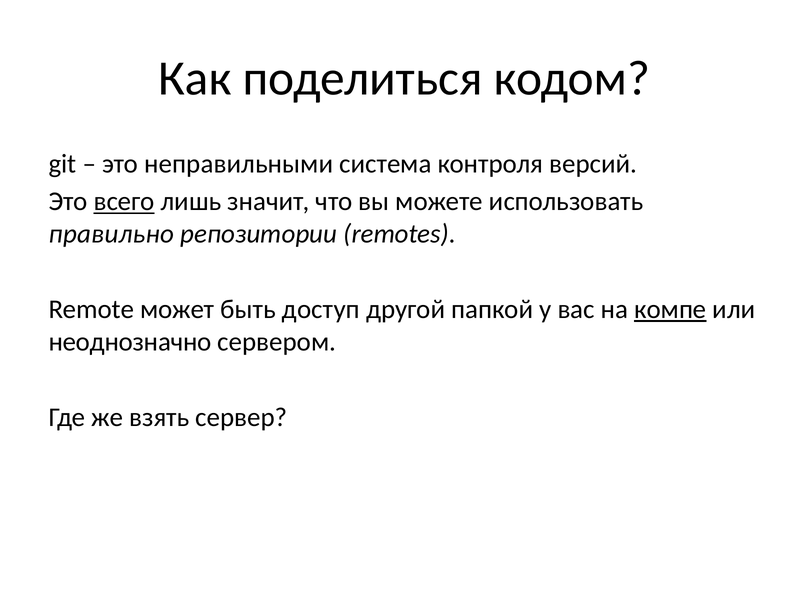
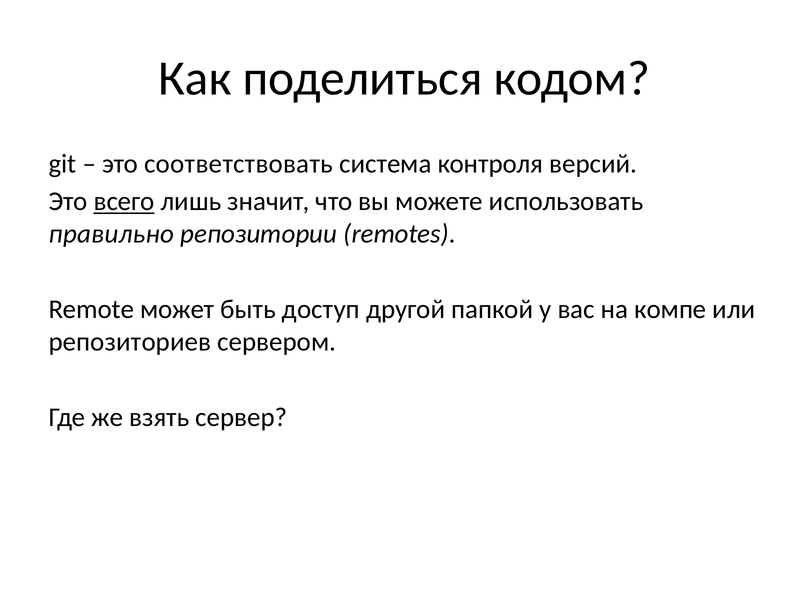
неправильными: неправильными -> соответствовать (239, 164)
компе underline: present -> none (670, 309)
неоднозначно: неоднозначно -> репозиториев (130, 342)
